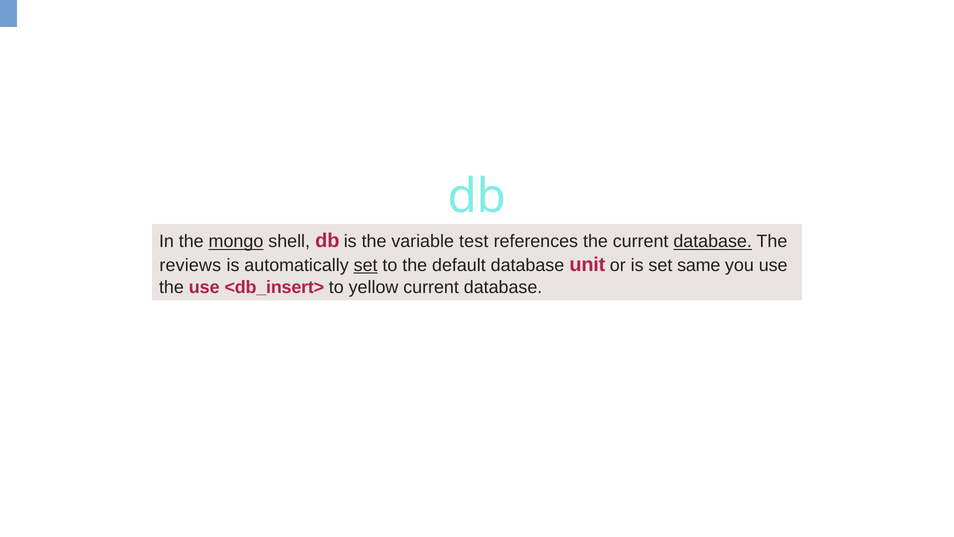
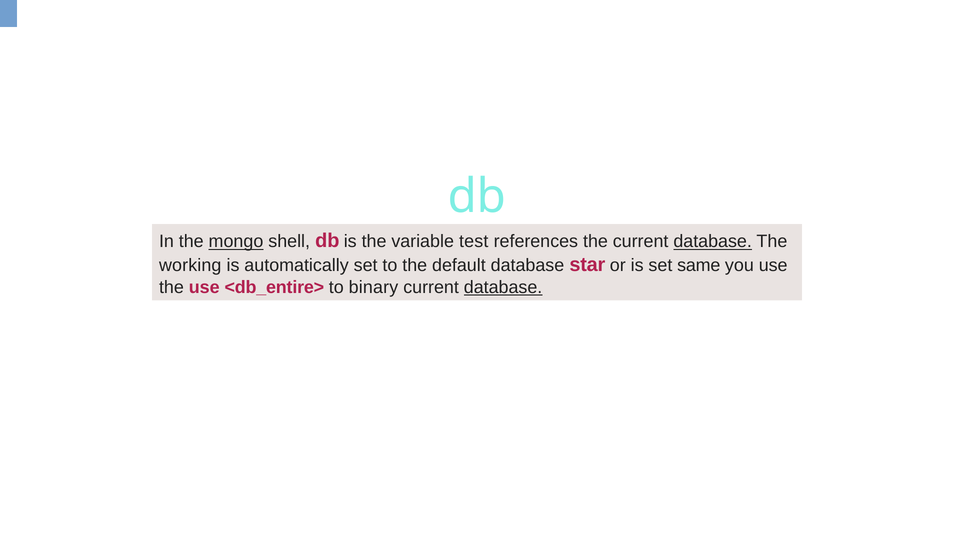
reviews: reviews -> working (190, 265)
set underline: present -> none (366, 265)
unit: unit -> star (587, 265)
<db_insert>: <db_insert> -> <db_entire> (274, 287)
yellow: yellow -> binary (373, 287)
database underline: none -> present (503, 287)
